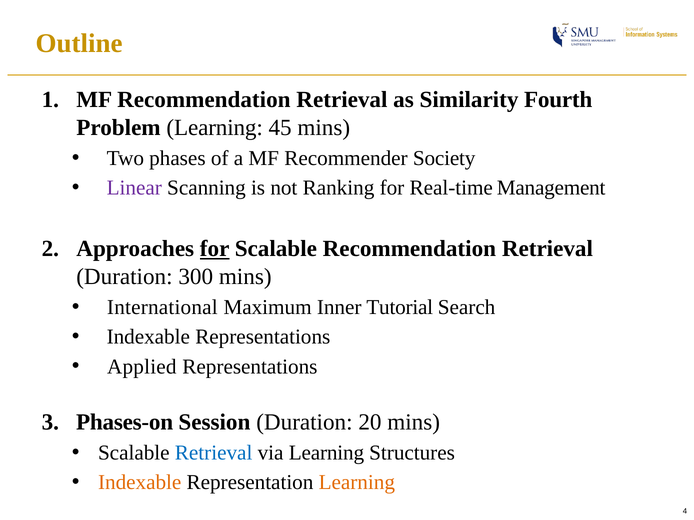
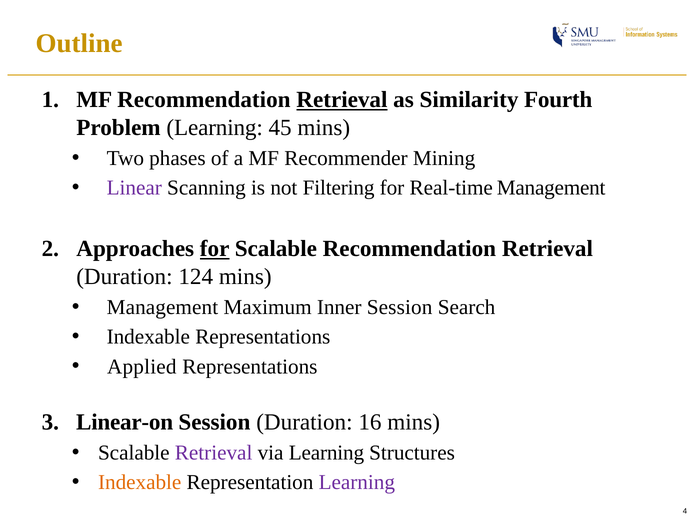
Retrieval underline: none -> present (342, 100)
Society: Society -> Mining (444, 158)
Ranking: Ranking -> Filtering (339, 188)
300: 300 -> 124 (196, 277)
International: International -> Management (162, 308)
Inner Tutorial: Tutorial -> Session (400, 308)
Phases-on: Phases-on -> Linear-on (125, 423)
20: 20 -> 16 (370, 423)
Retrieval colour: blue -> purple (214, 453)
Learning colour: orange -> purple (357, 483)
